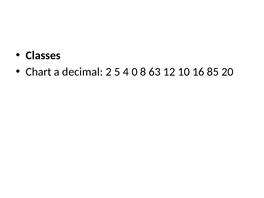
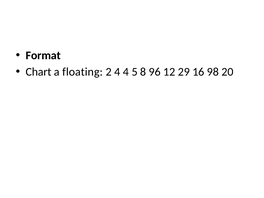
Classes: Classes -> Format (43, 55)
decimal: decimal -> floating (83, 72)
2 5: 5 -> 4 (117, 72)
0: 0 -> 5 (135, 72)
63: 63 -> 96 (155, 72)
10: 10 -> 29 (184, 72)
85: 85 -> 98 (213, 72)
